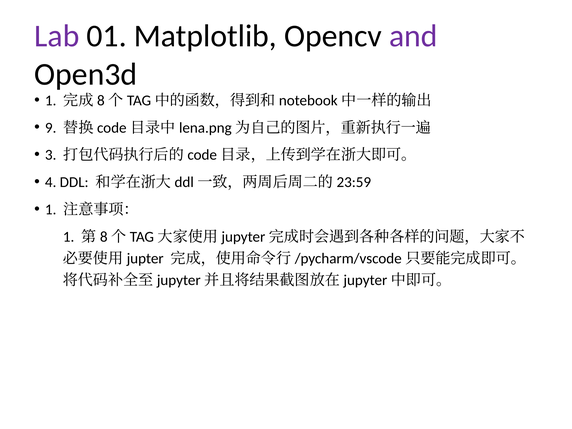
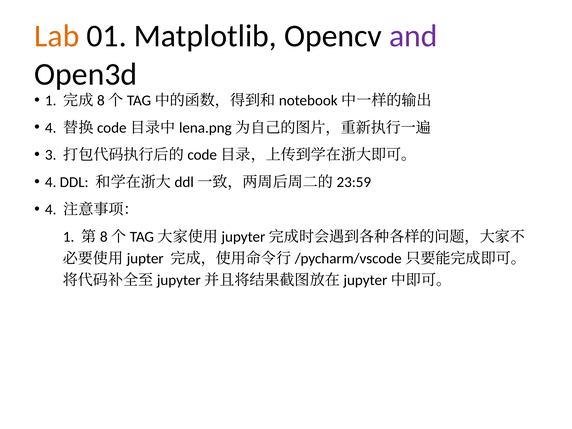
Lab colour: purple -> orange (57, 36)
9: 9 -> 4 (51, 128)
1: 1 -> 4 (51, 210)
